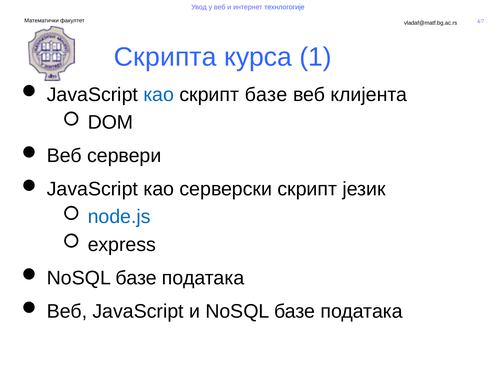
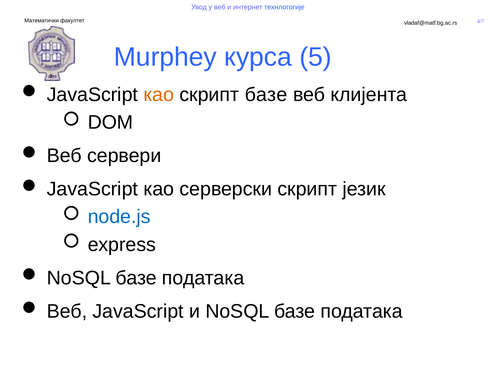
Скрипта: Скрипта -> Murphey (165, 57)
1: 1 -> 5 (316, 57)
као colour: blue -> orange (159, 94)
